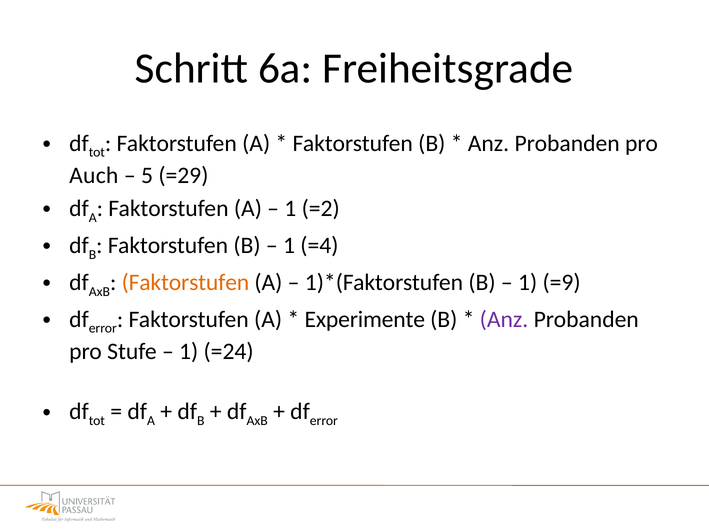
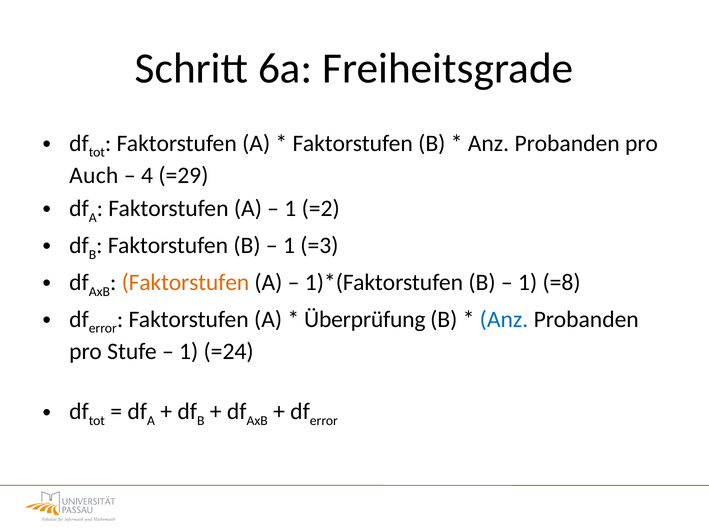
5: 5 -> 4 (147, 176)
=4: =4 -> =3 (319, 246)
=9: =9 -> =8 (562, 283)
Experimente: Experimente -> Überprüfung (365, 320)
Anz colour: purple -> blue (504, 320)
